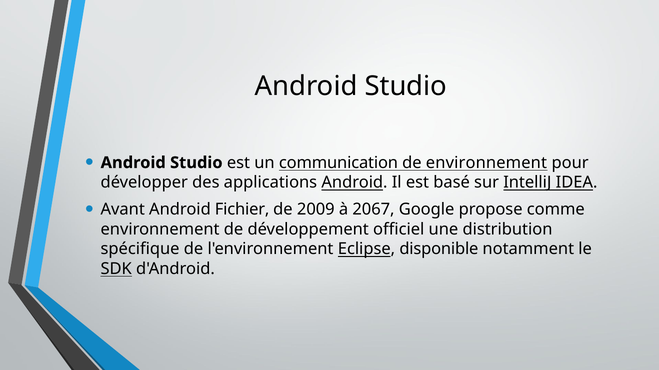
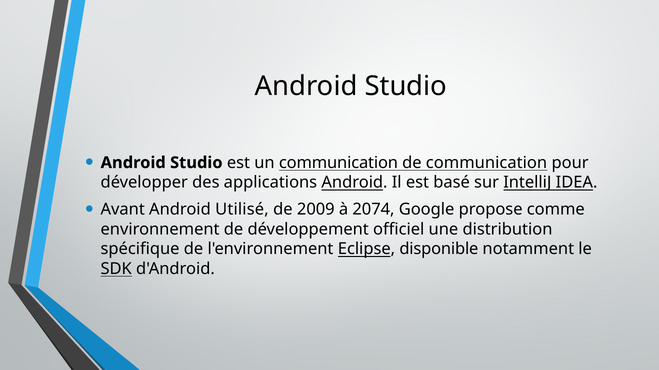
de environnement: environnement -> communication (487, 163)
Fichier: Fichier -> Utilisé (242, 210)
2067: 2067 -> 2074 (373, 210)
